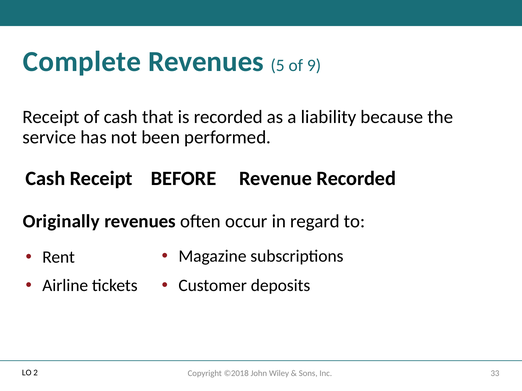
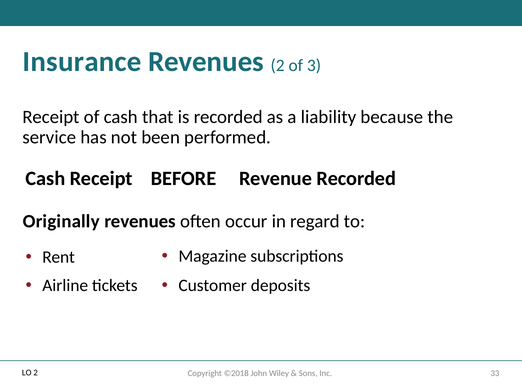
Complete: Complete -> Insurance (82, 62)
Revenues 5: 5 -> 2 (278, 65)
9: 9 -> 3 (314, 65)
